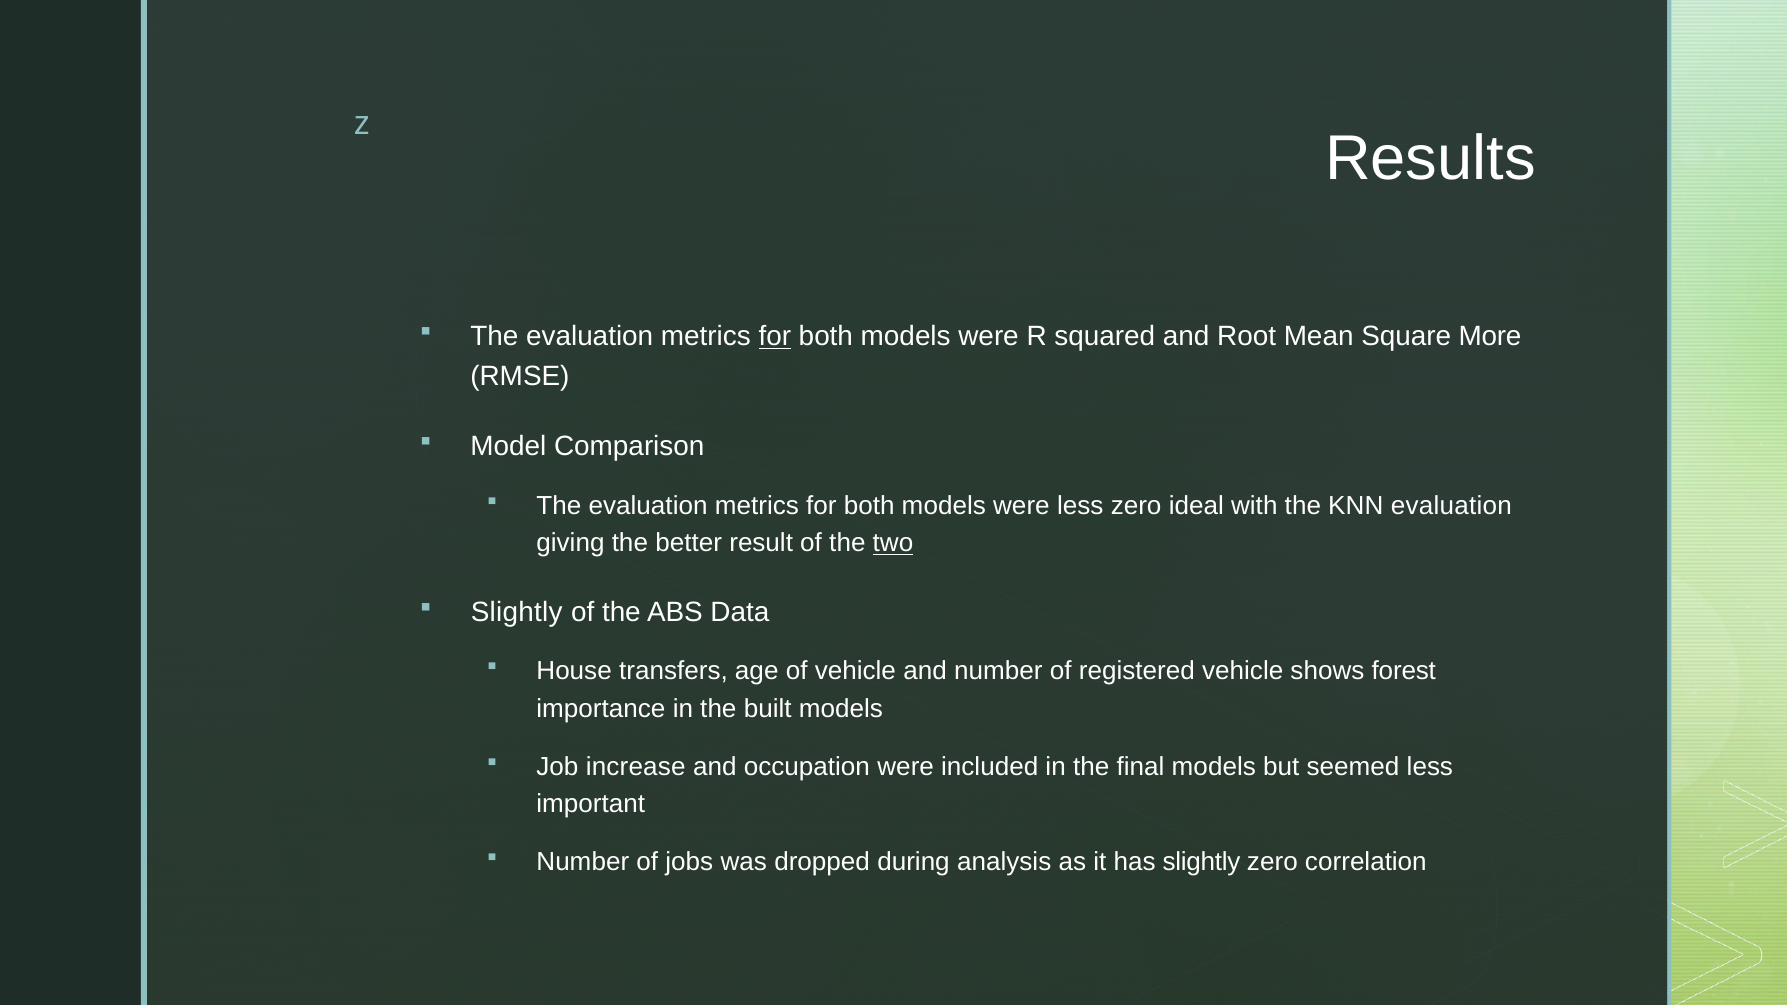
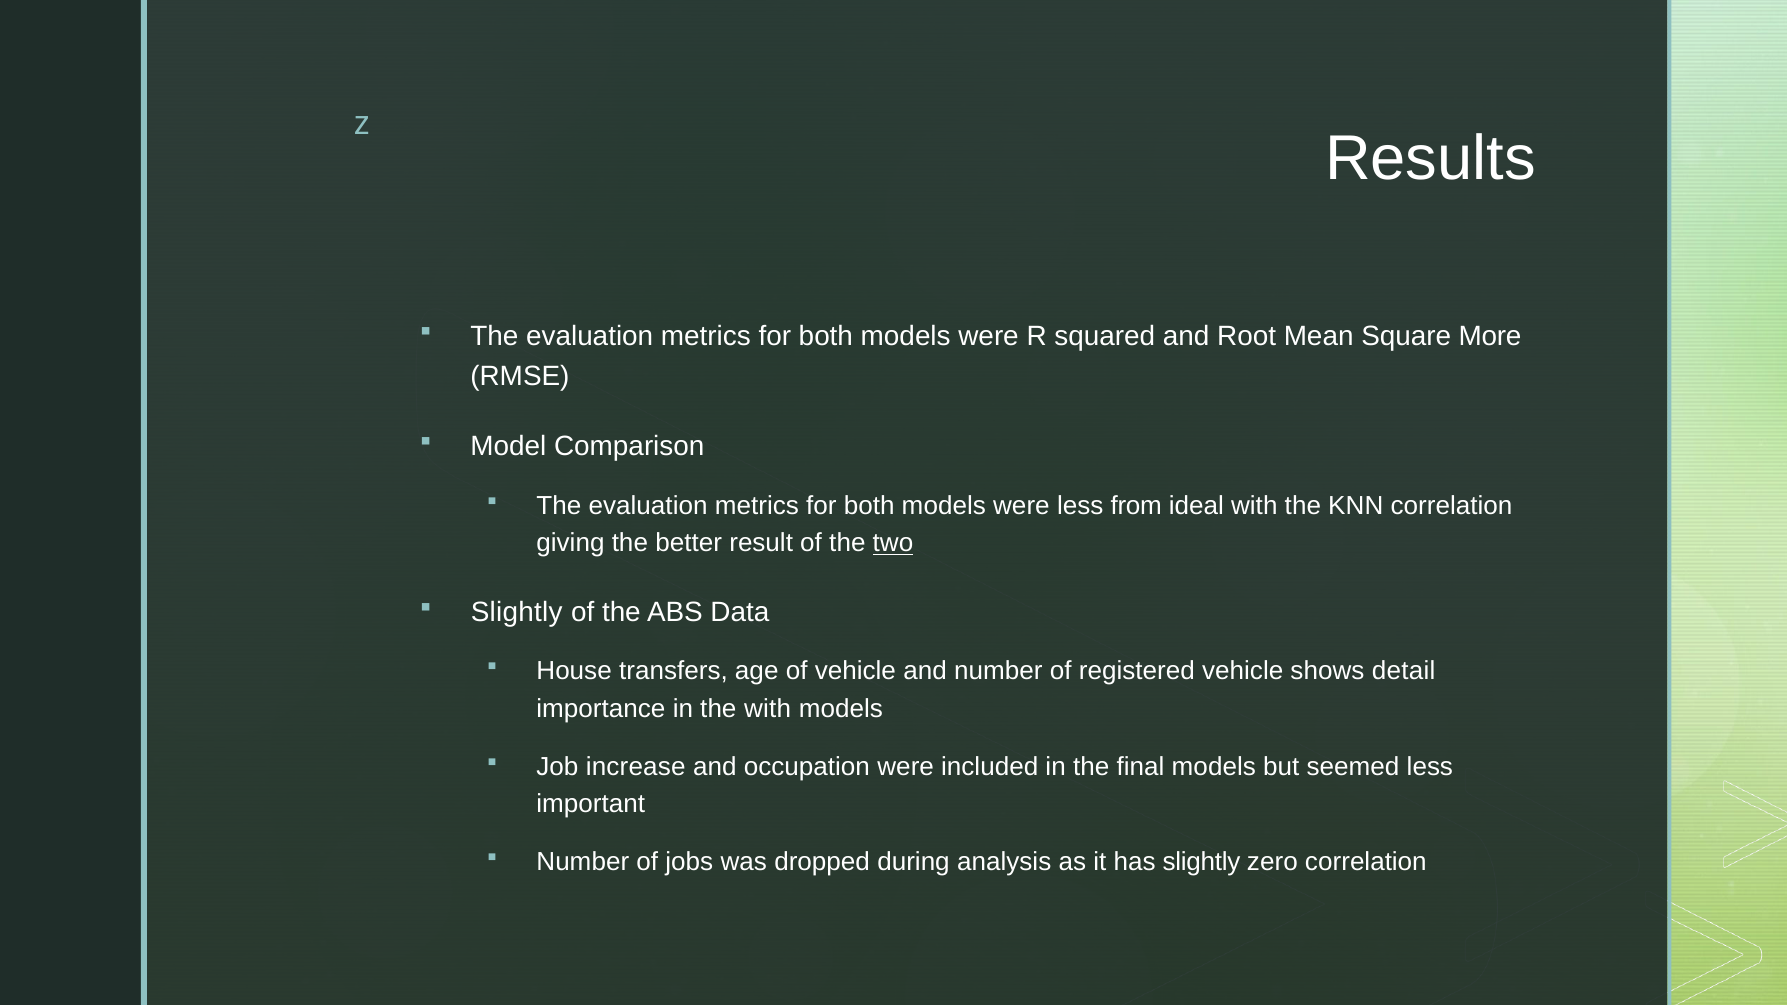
for underline: present -> none (775, 337)
less zero: zero -> from (1136, 506)
KNN evaluation: evaluation -> correlation (1452, 506)
forest: forest -> detail (1404, 671)
the built: built -> with (768, 709)
